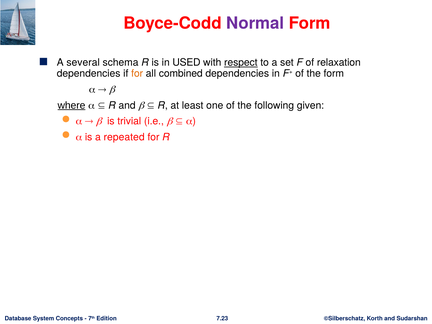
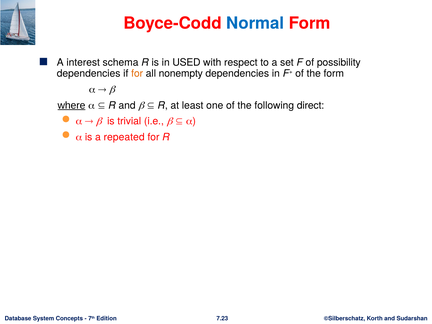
Normal colour: purple -> blue (255, 23)
several: several -> interest (83, 63)
respect underline: present -> none (241, 63)
relaxation: relaxation -> possibility (339, 63)
combined: combined -> nonempty (181, 74)
given: given -> direct (311, 105)
